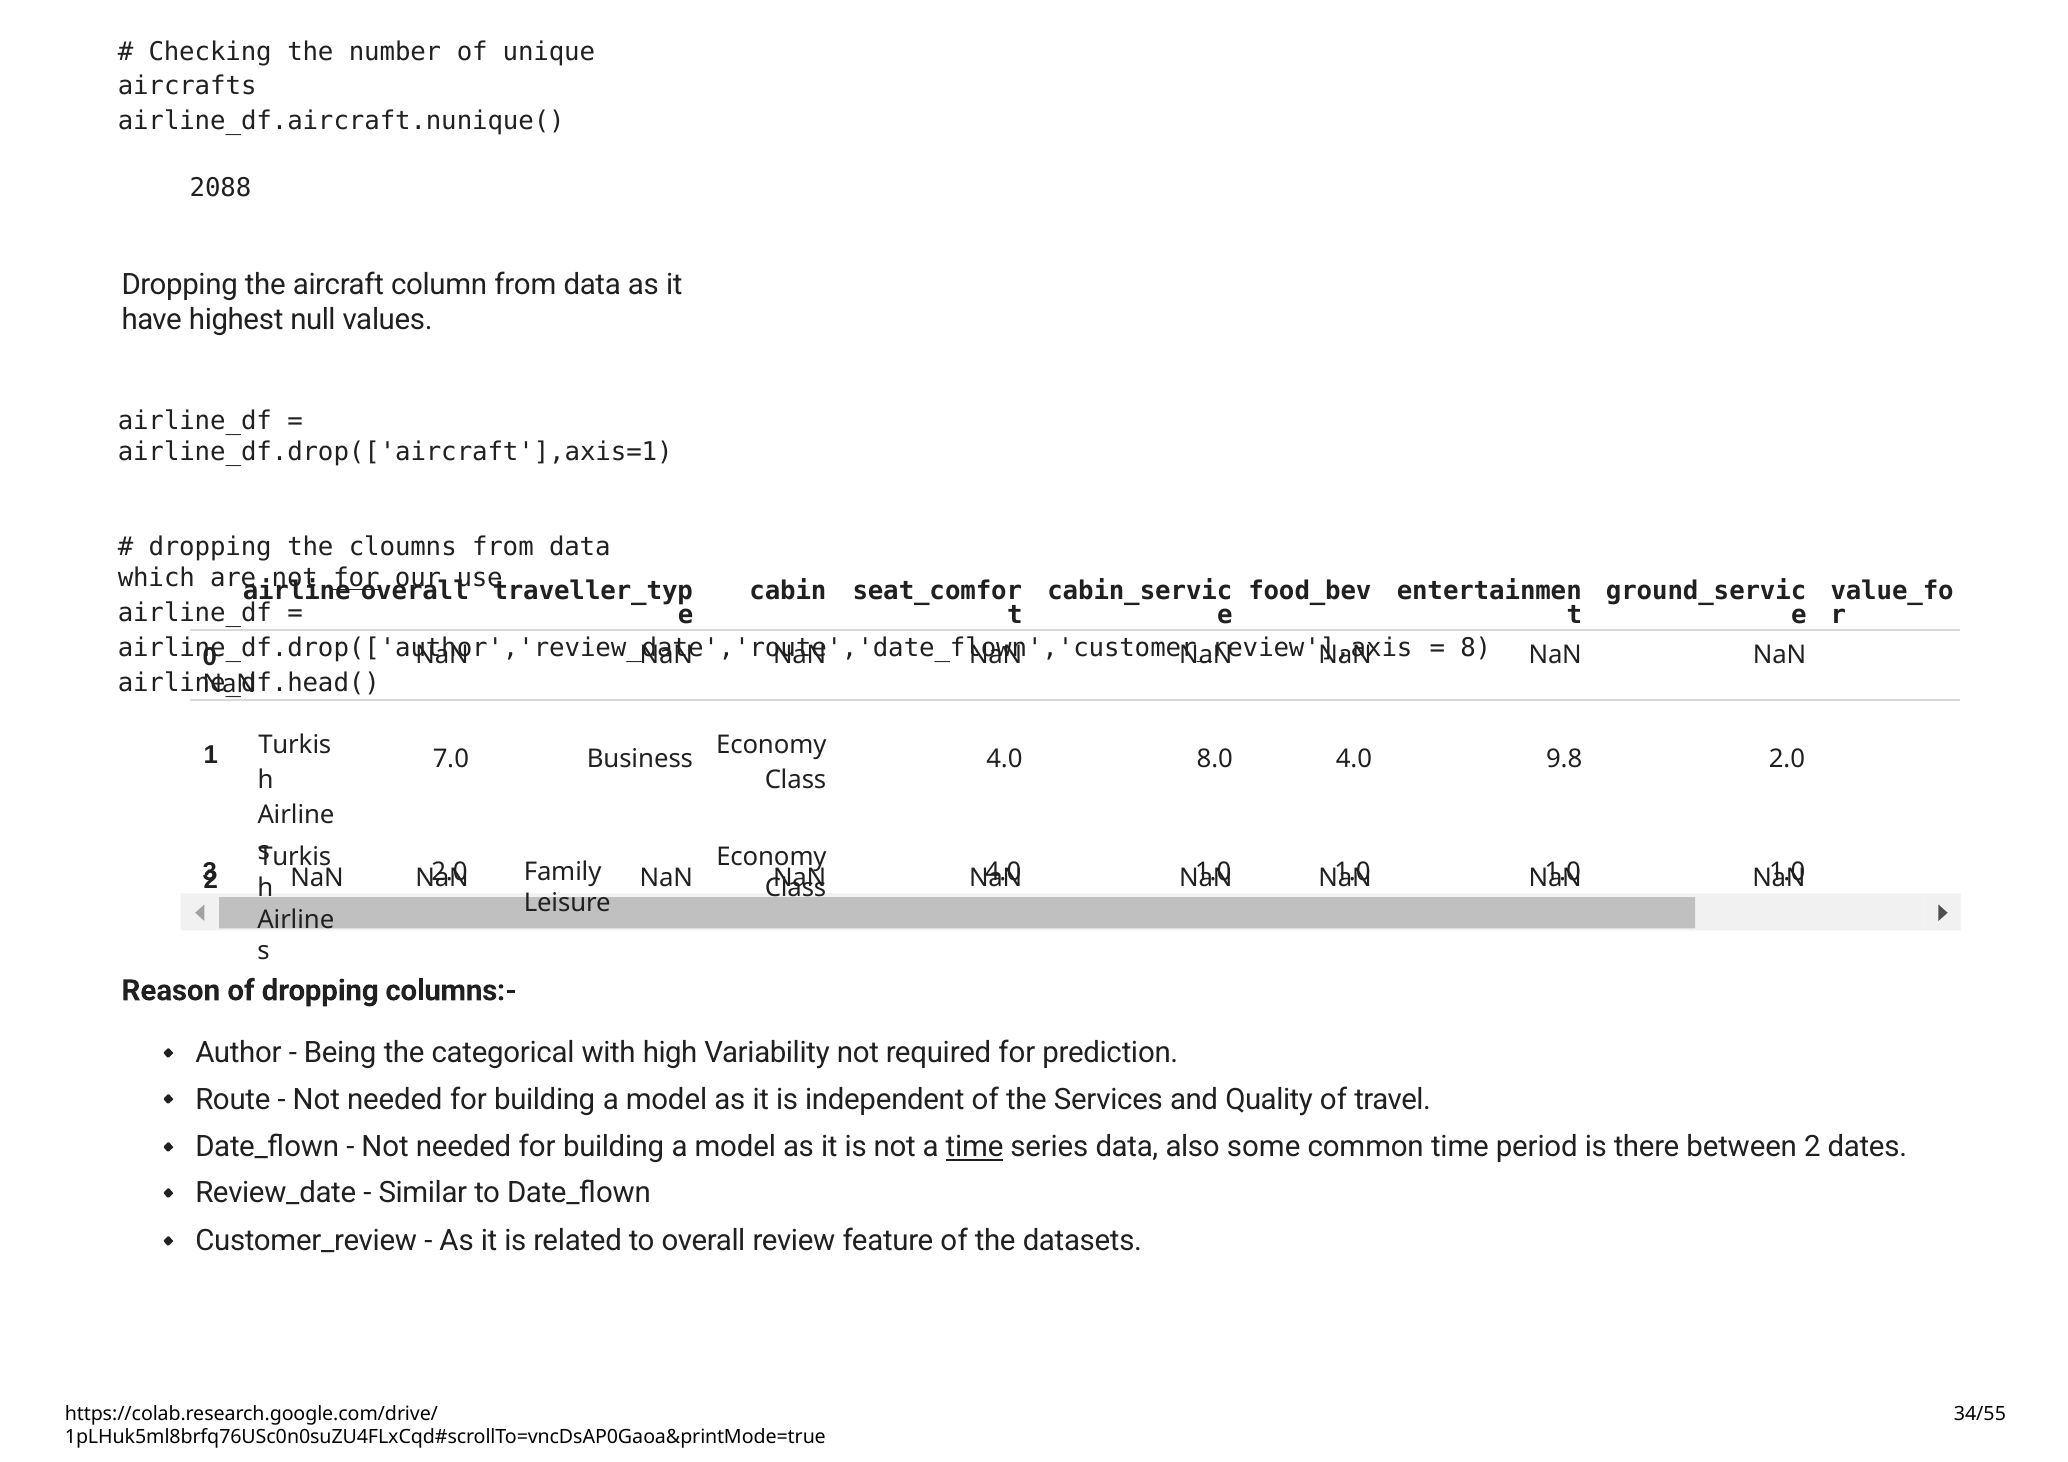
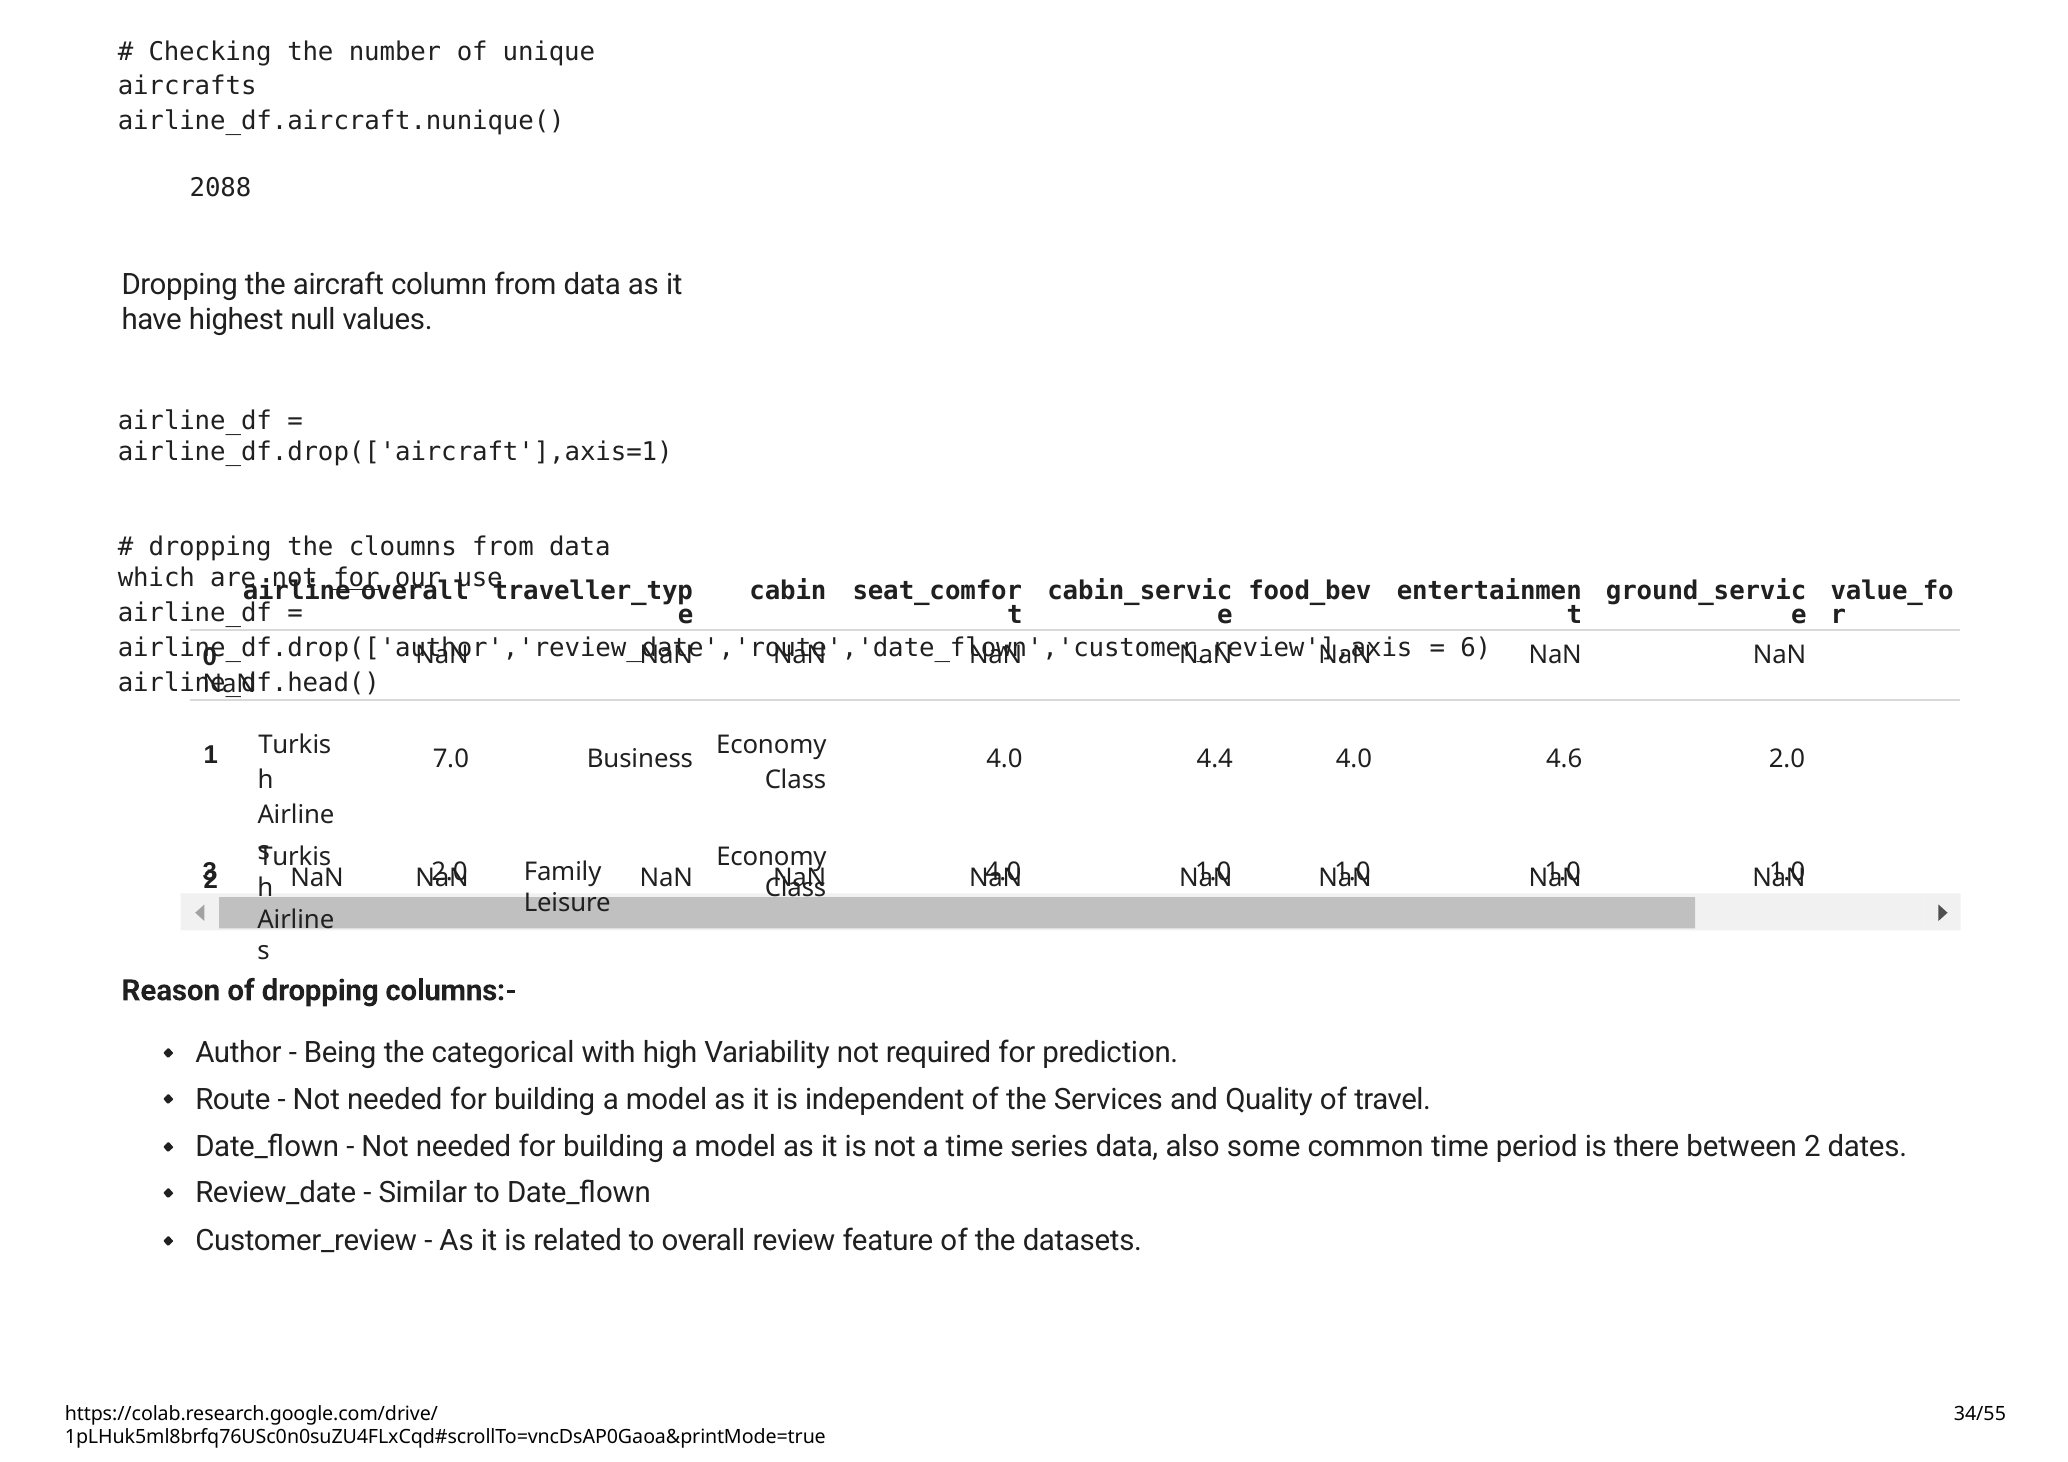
8: 8 -> 6 (1476, 648)
8.0: 8.0 -> 4.4 (1215, 759)
9.8: 9.8 -> 4.6 (1564, 759)
time underline: present -> none (975, 1147)
